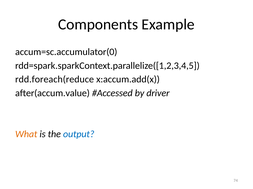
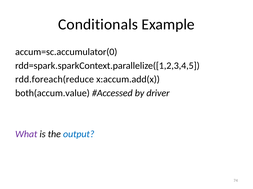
Components: Components -> Conditionals (98, 24)
after(accum.value: after(accum.value -> both(accum.value (52, 93)
What colour: orange -> purple (26, 135)
